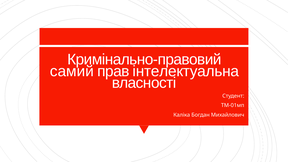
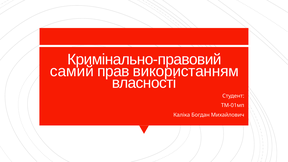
інтелектуальна: інтелектуальна -> використанням (186, 71)
